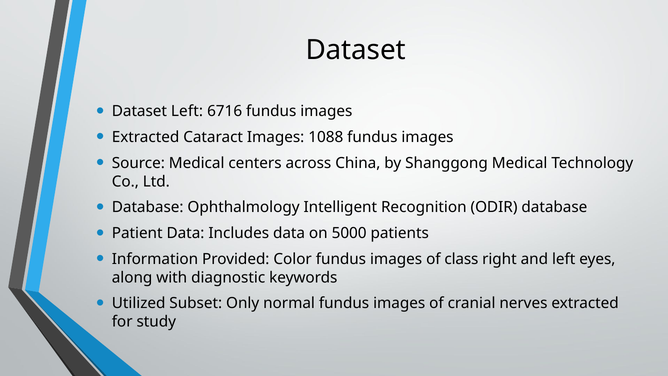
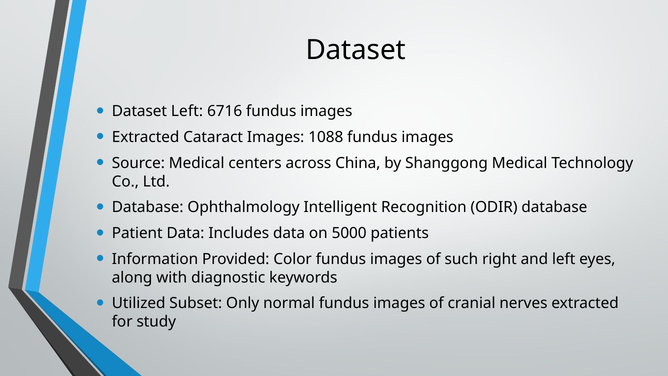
class: class -> such (461, 259)
